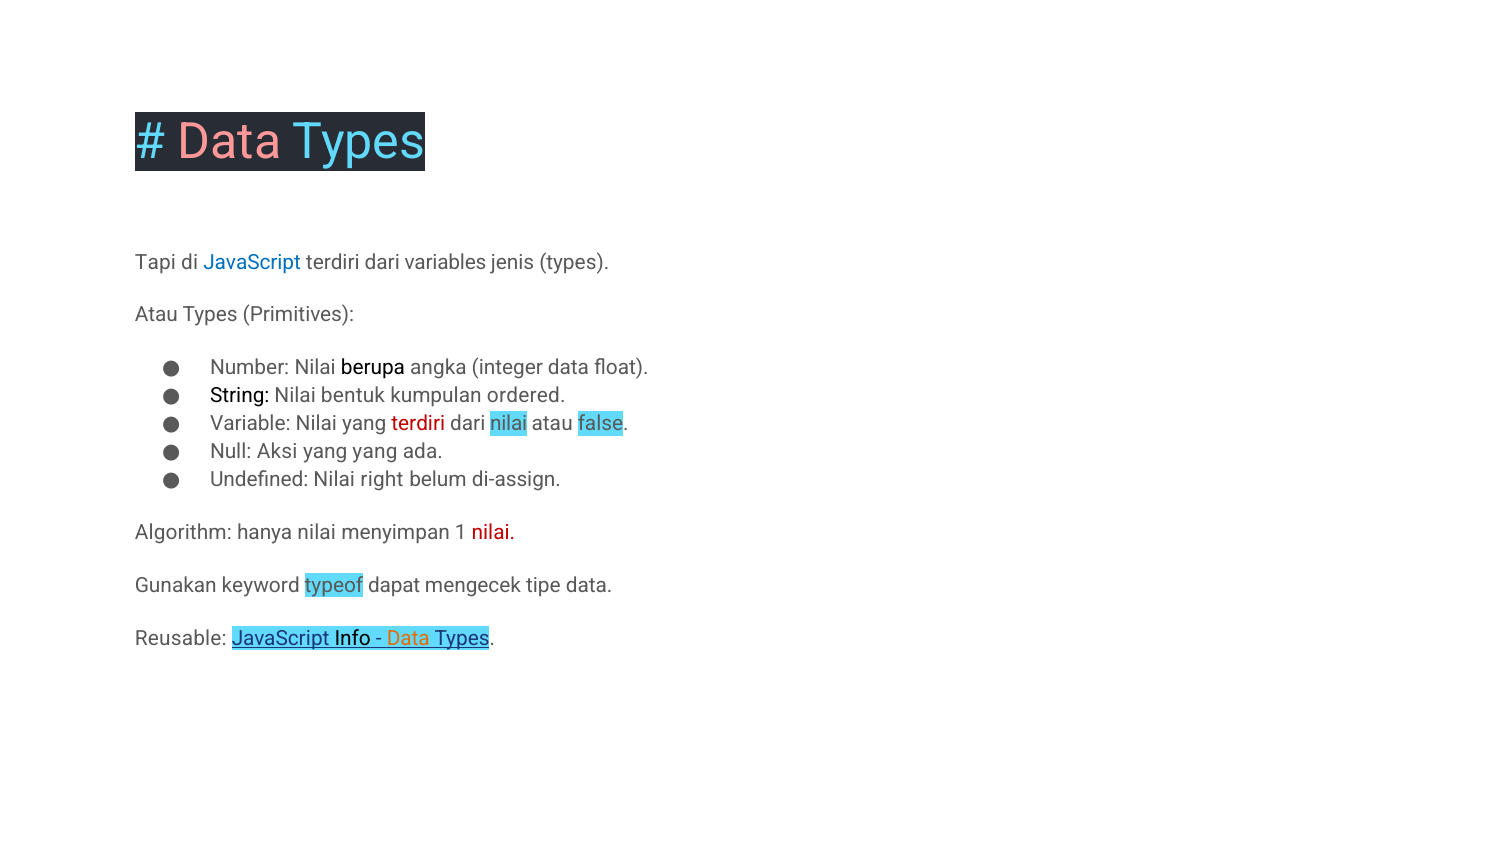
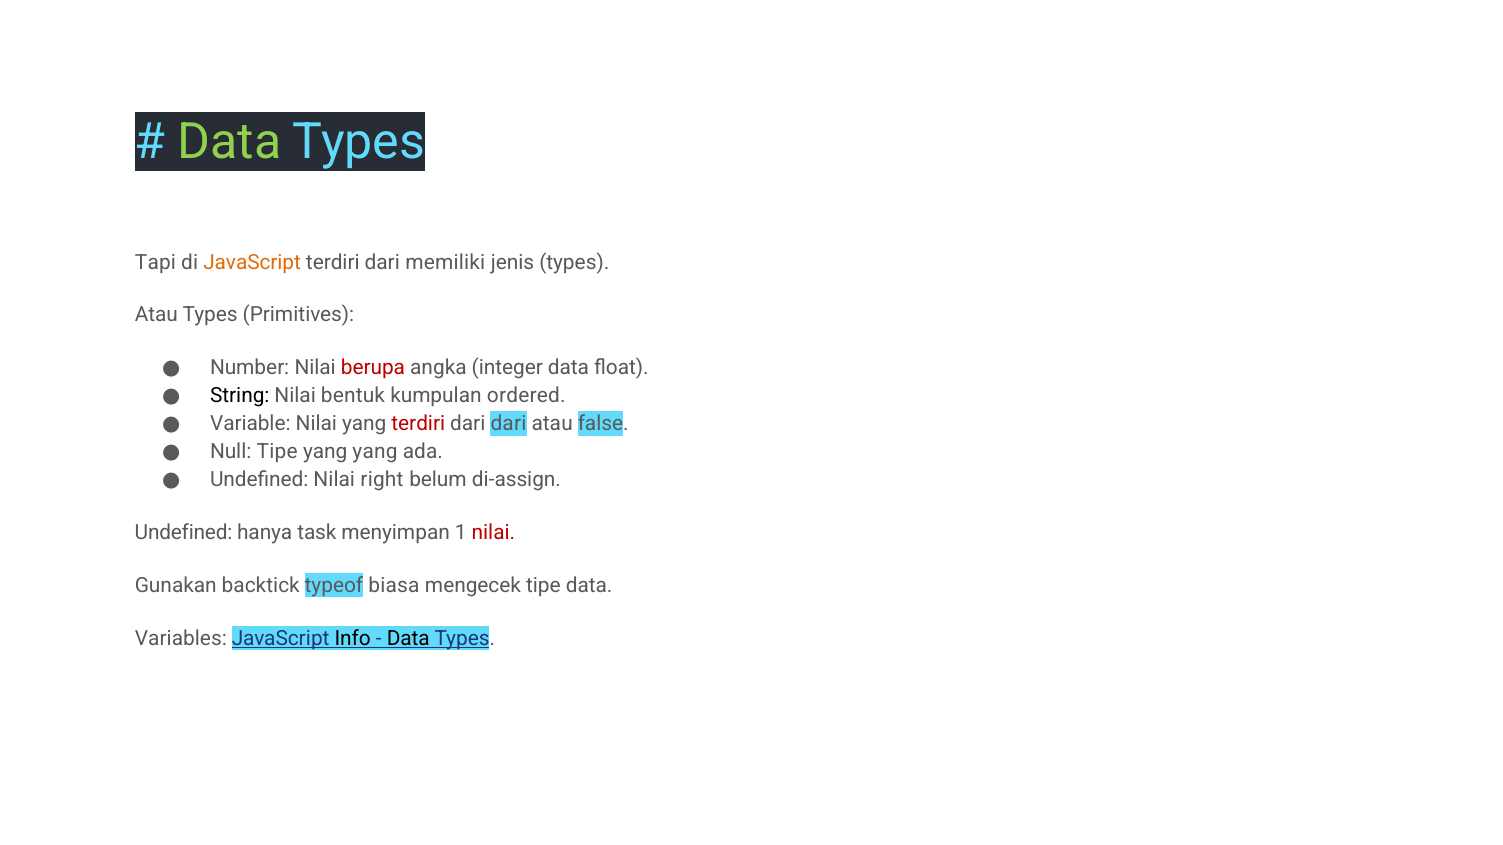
Data colour: pink -> light green (230, 142)
JavaScript colour: blue -> orange (252, 262)
variables: variables -> memiliki (445, 262)
berupa colour: black -> red (373, 368)
dari nilai: nilai -> dari (508, 424)
Null Aksi: Aksi -> Tipe (277, 452)
Algorithm: Algorithm -> Undefined (184, 533)
hanya nilai: nilai -> task (317, 533)
keyword: keyword -> backtick (261, 586)
dapat: dapat -> biasa (394, 586)
Reusable: Reusable -> Variables (181, 639)
Data colour: orange -> black (408, 639)
